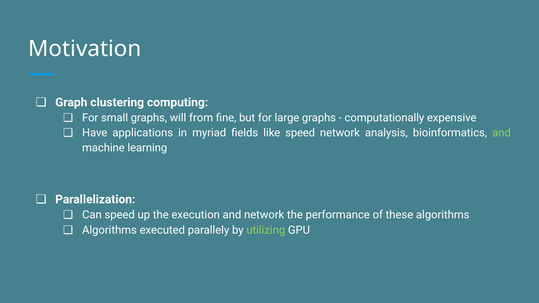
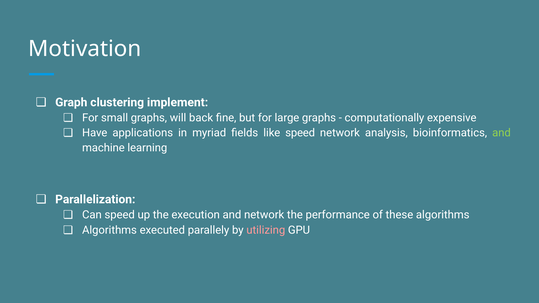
computing: computing -> implement (178, 102)
from: from -> back (201, 118)
utilizing colour: light green -> pink (266, 230)
